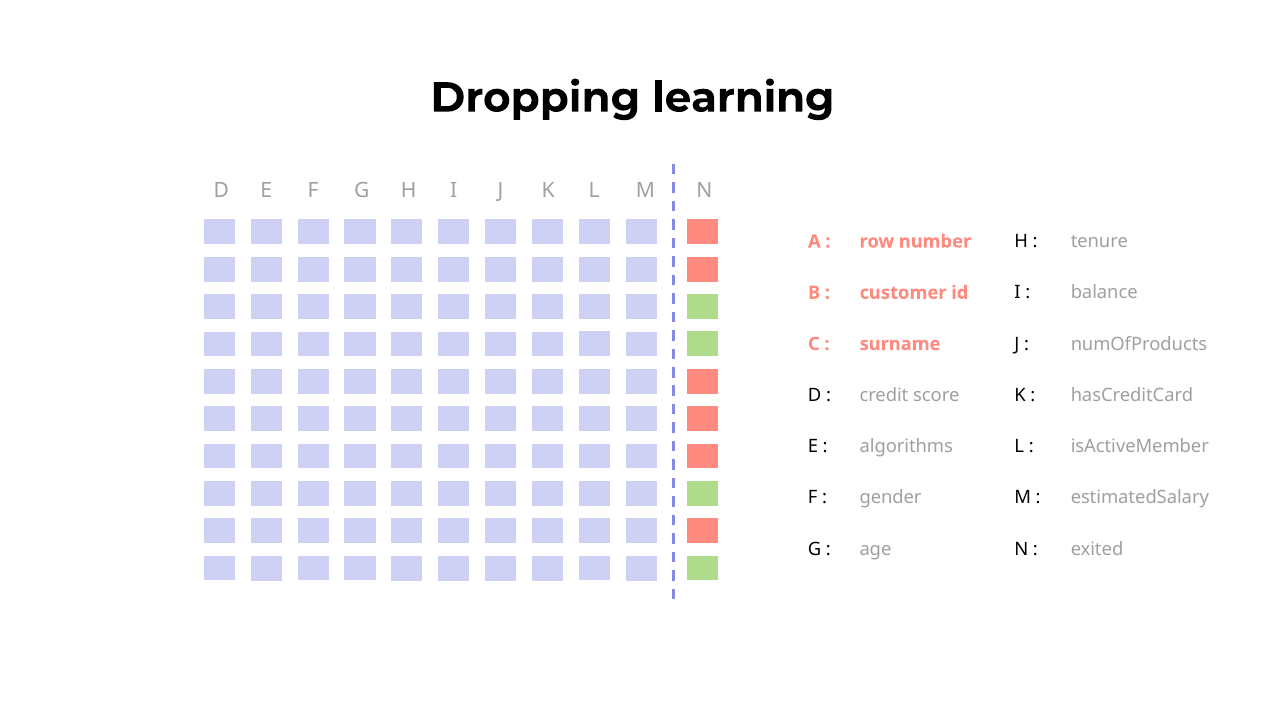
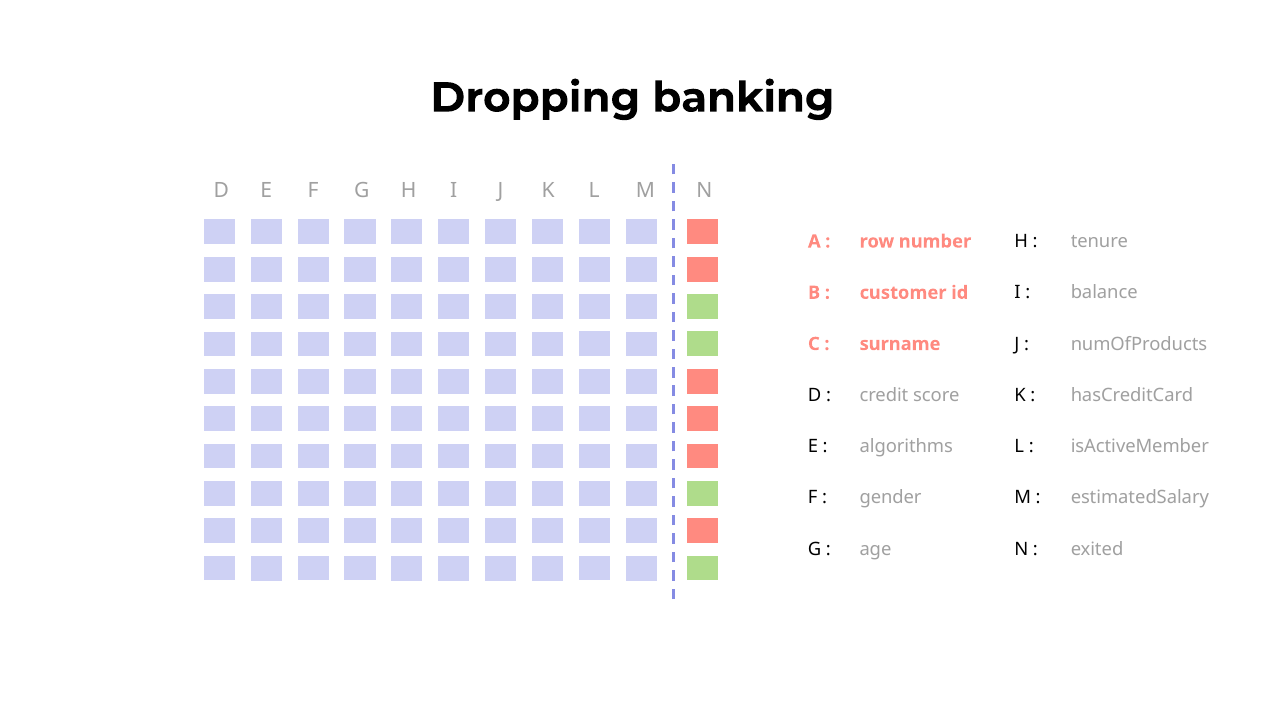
learning: learning -> banking (743, 98)
